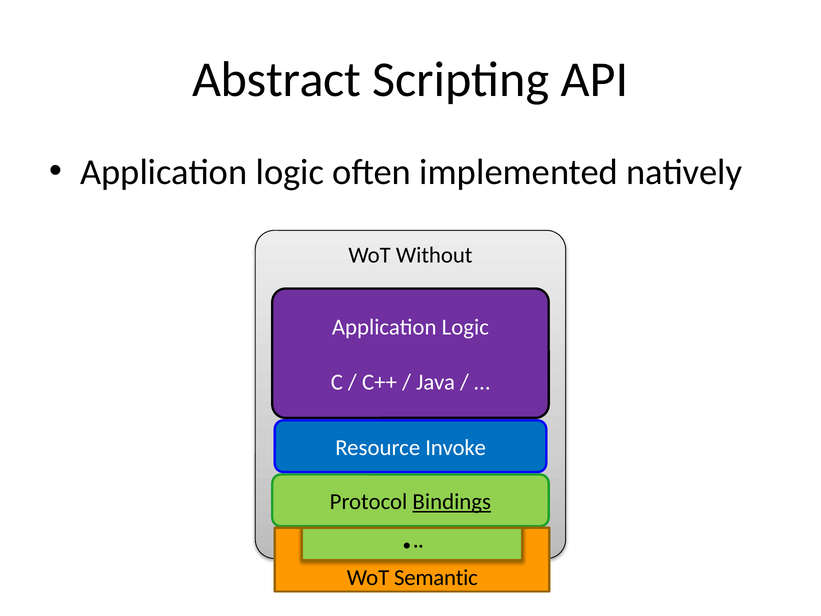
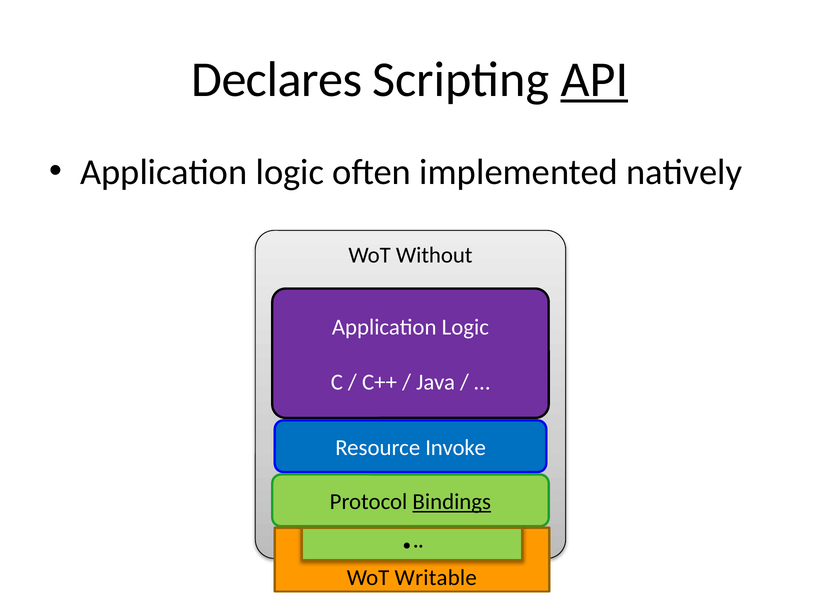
Abstract: Abstract -> Declares (277, 79)
API underline: none -> present (594, 79)
Semantic: Semantic -> Writable (436, 578)
